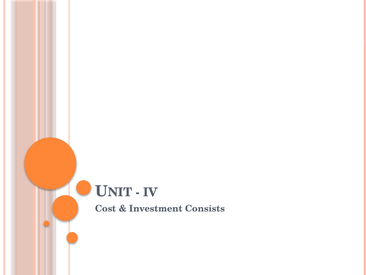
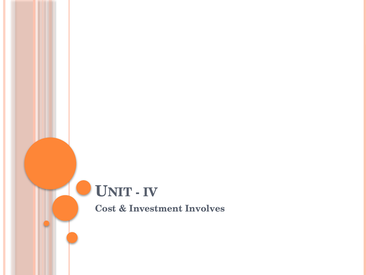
Consists: Consists -> Involves (205, 208)
